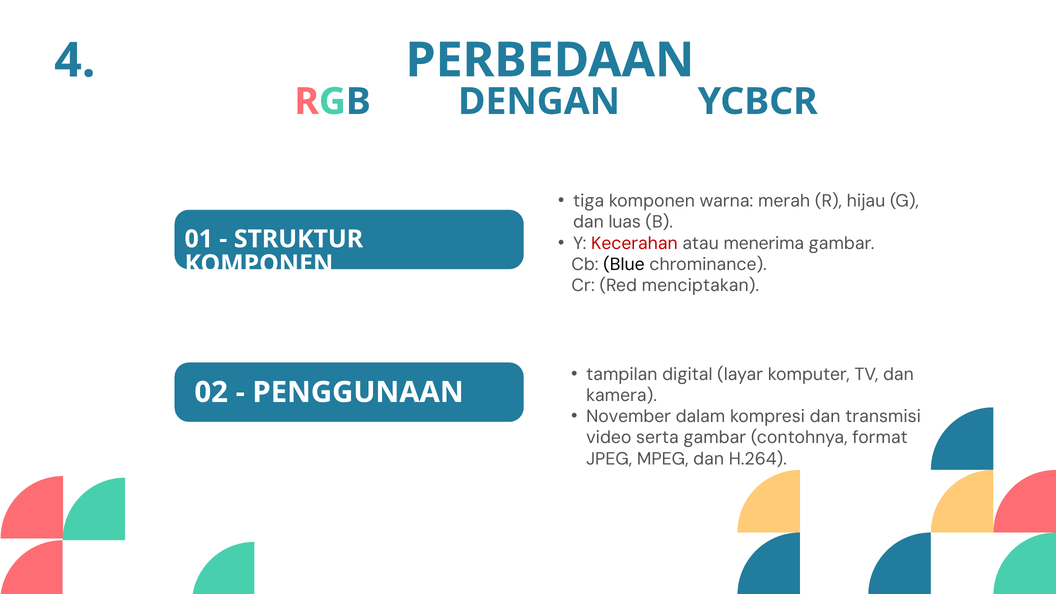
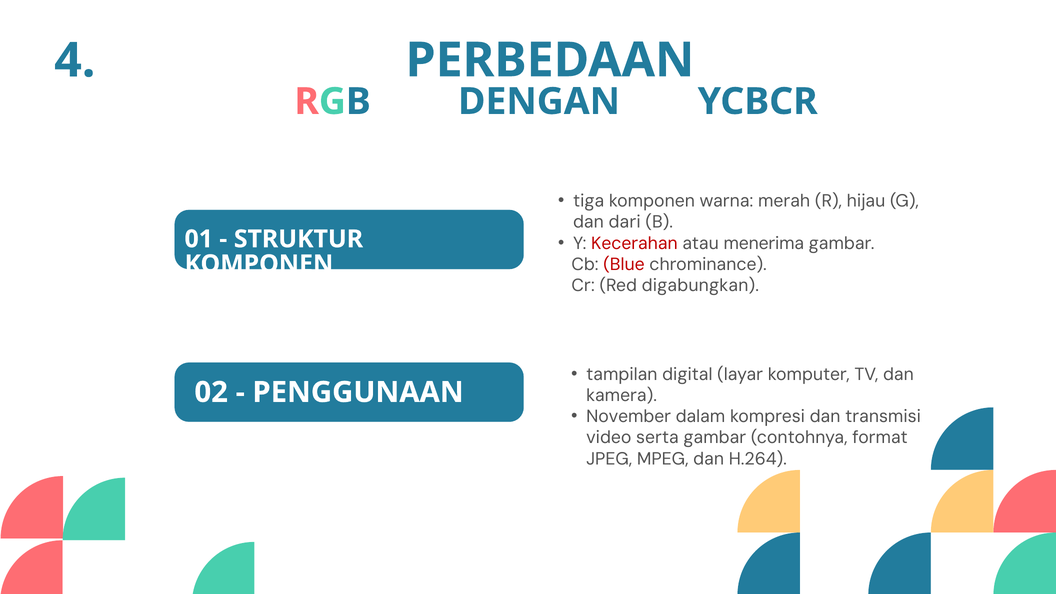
luas: luas -> dari (625, 222)
Blue colour: black -> red (624, 264)
menciptakan: menciptakan -> digabungkan (700, 285)
